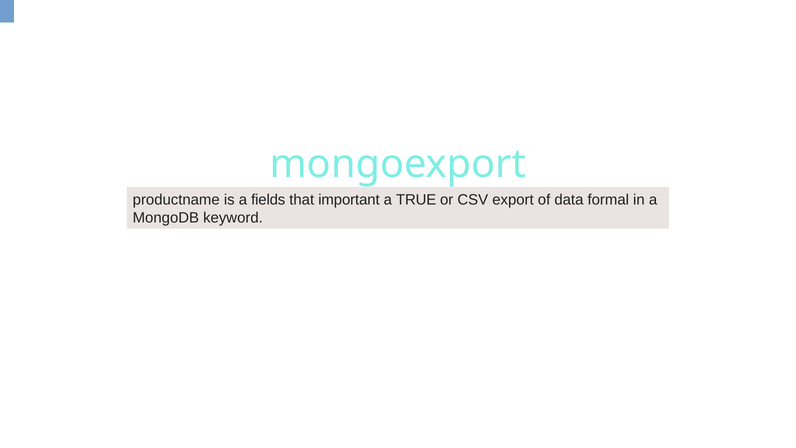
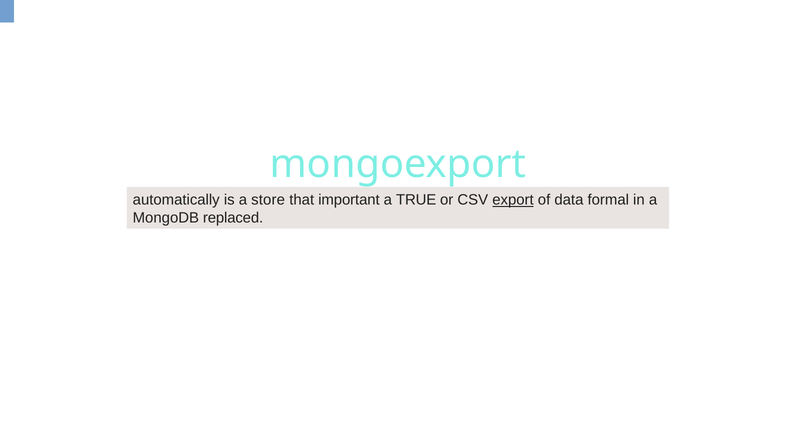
productname: productname -> automatically (176, 200)
fields: fields -> store (268, 200)
export underline: none -> present (513, 200)
keyword: keyword -> replaced (233, 218)
